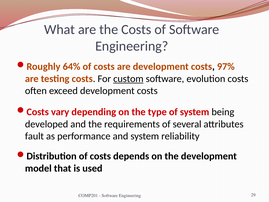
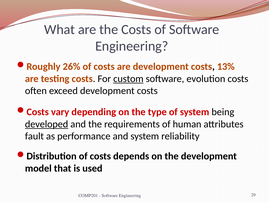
64%: 64% -> 26% (72, 66)
97%: 97% -> 13% (226, 66)
developed underline: none -> present (47, 124)
several: several -> human (187, 124)
